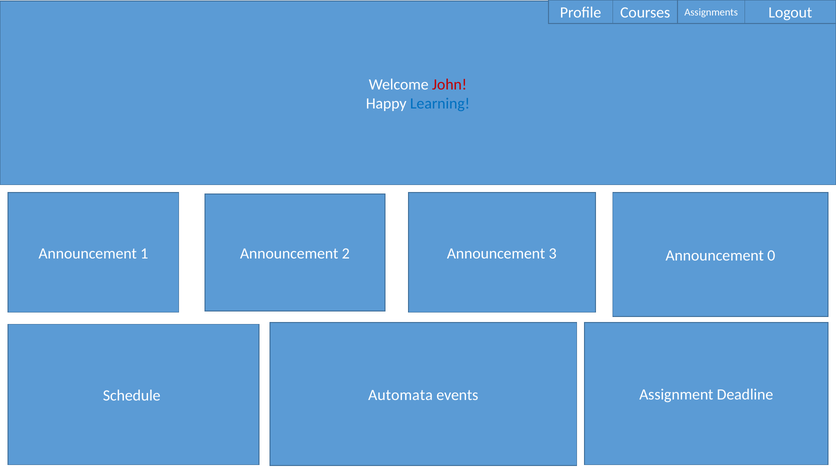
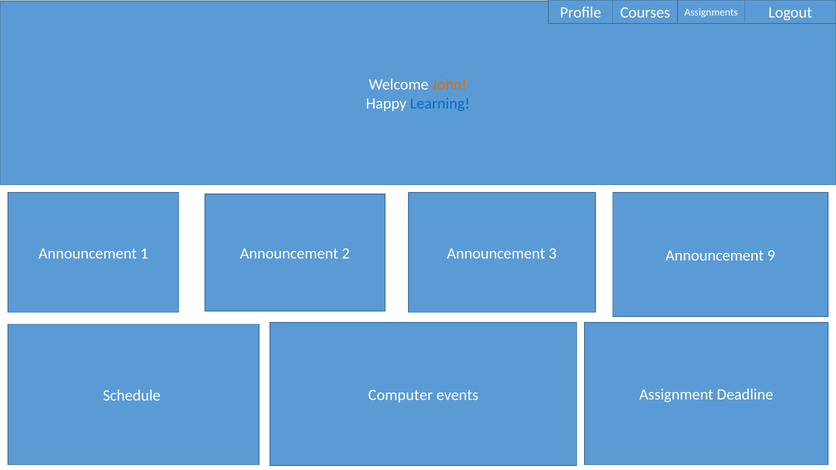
John colour: red -> orange (450, 85)
0: 0 -> 9 (771, 256)
Automata: Automata -> Computer (401, 395)
